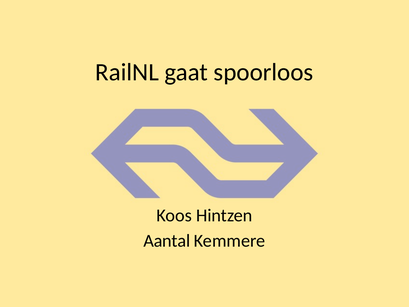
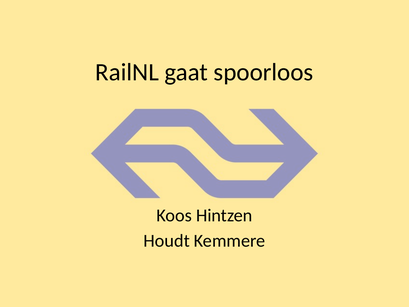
Aantal: Aantal -> Houdt (167, 241)
